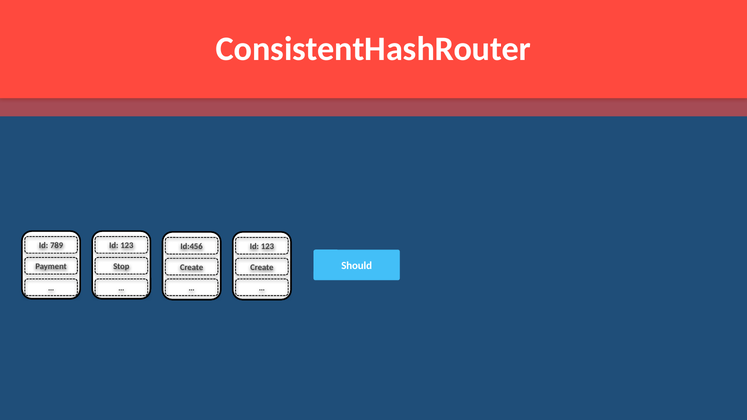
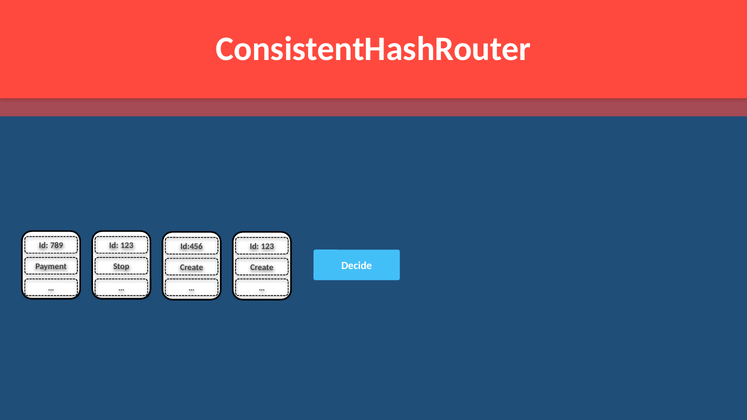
Should: Should -> Decide (357, 266)
